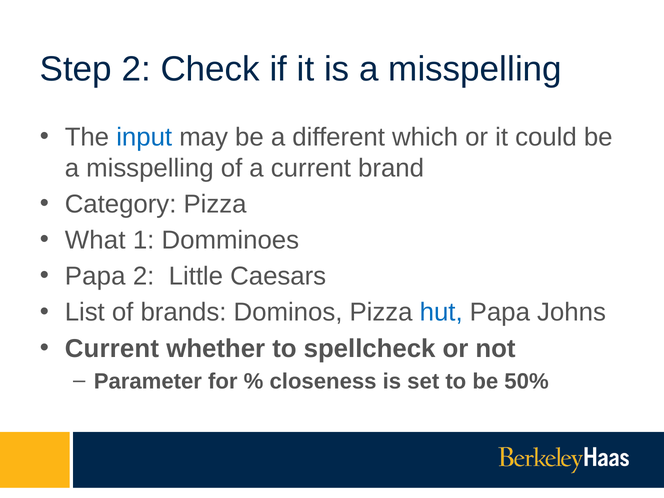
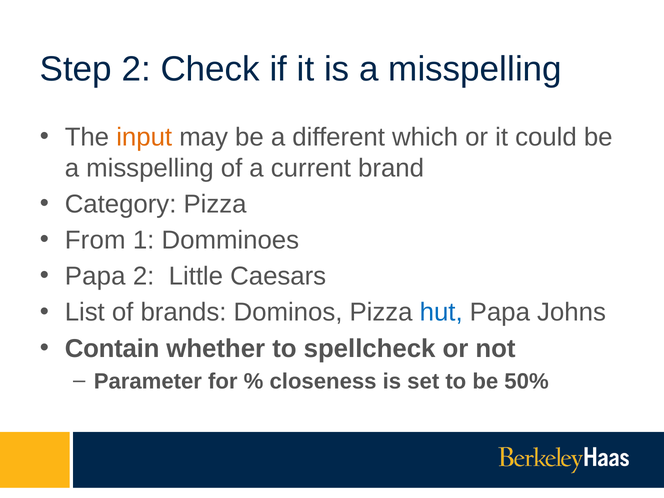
input colour: blue -> orange (144, 137)
What: What -> From (95, 240)
Current: Current -> Contain (112, 348)
